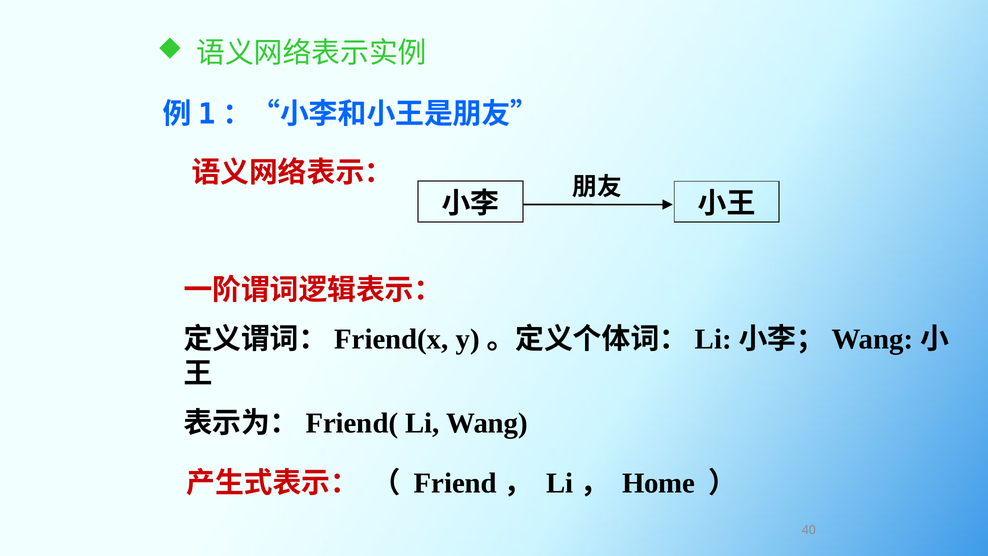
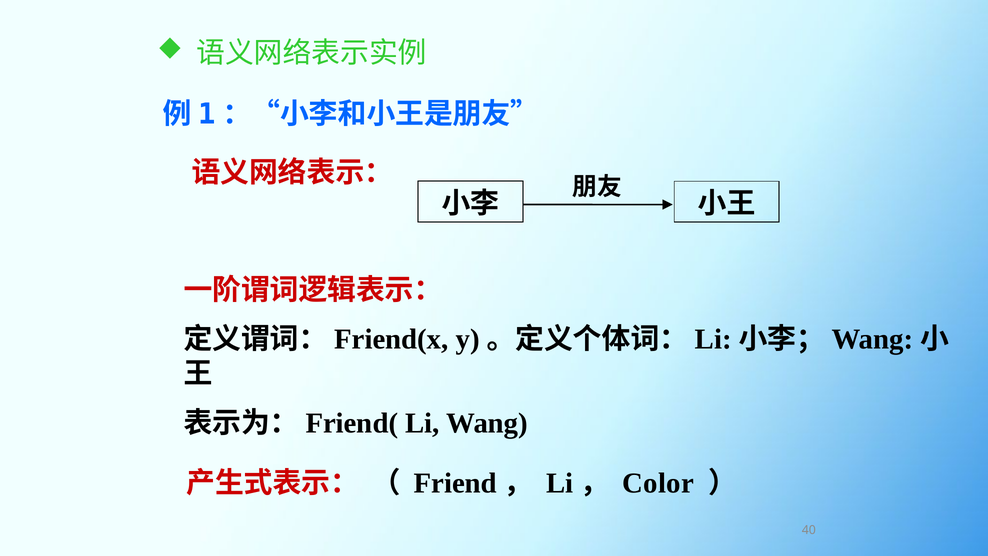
Home: Home -> Color (658, 483)
